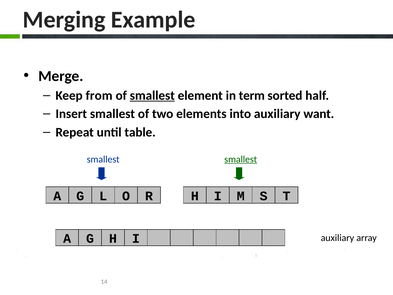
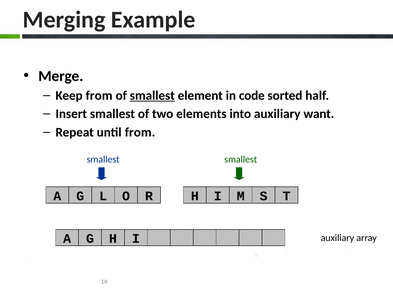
term: term -> code (252, 95)
until table: table -> from (140, 132)
smallest underline: present -> none (241, 159)
